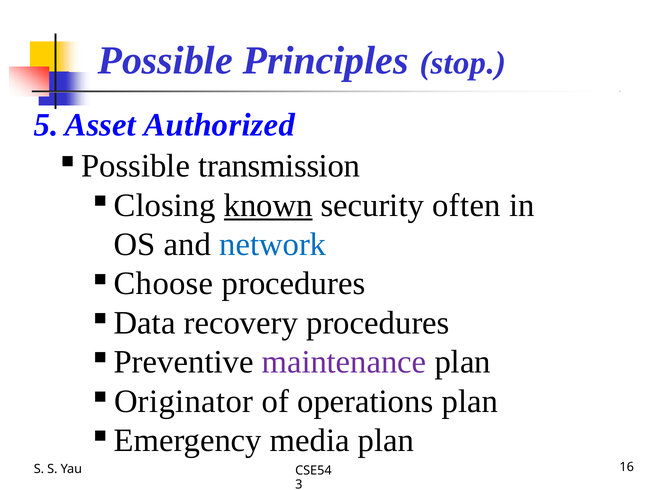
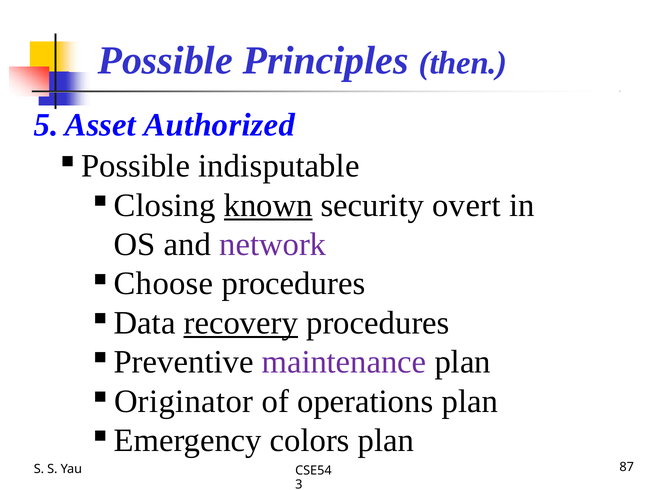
stop: stop -> then (463, 63)
transmission: transmission -> indisputable (279, 166)
often: often -> overt (466, 206)
network colour: blue -> purple (273, 245)
recovery underline: none -> present (241, 323)
media: media -> colors (310, 441)
16: 16 -> 87 (627, 467)
